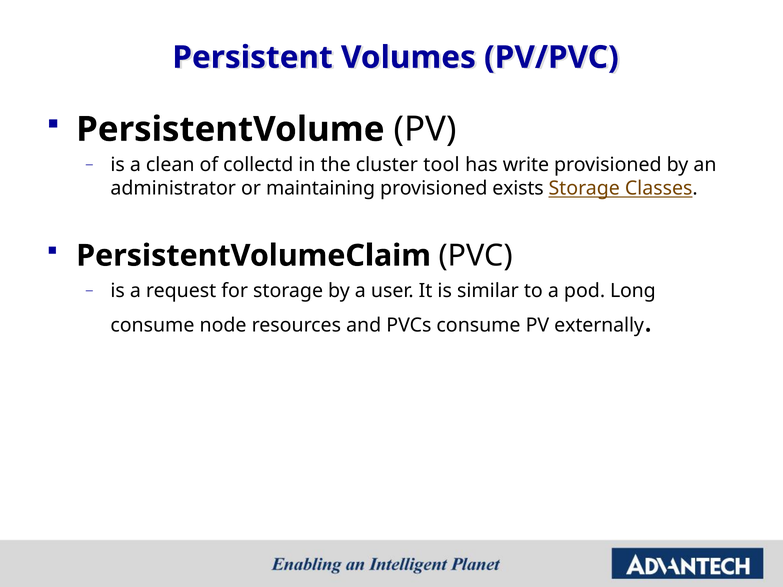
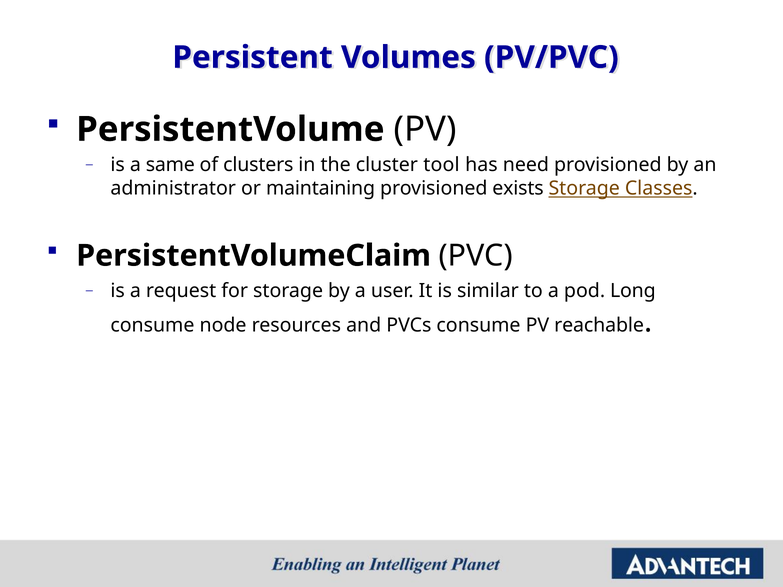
clean: clean -> same (170, 165)
collectd: collectd -> clusters (258, 165)
write: write -> need (526, 165)
externally: externally -> reachable (599, 325)
